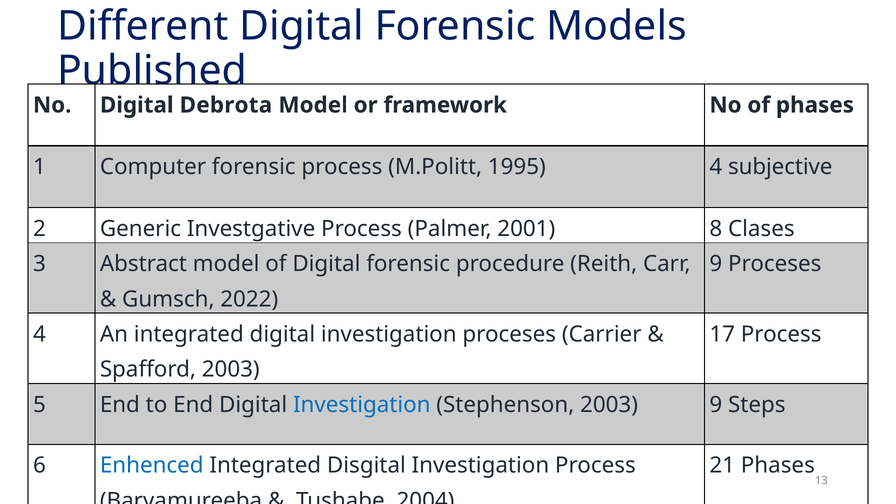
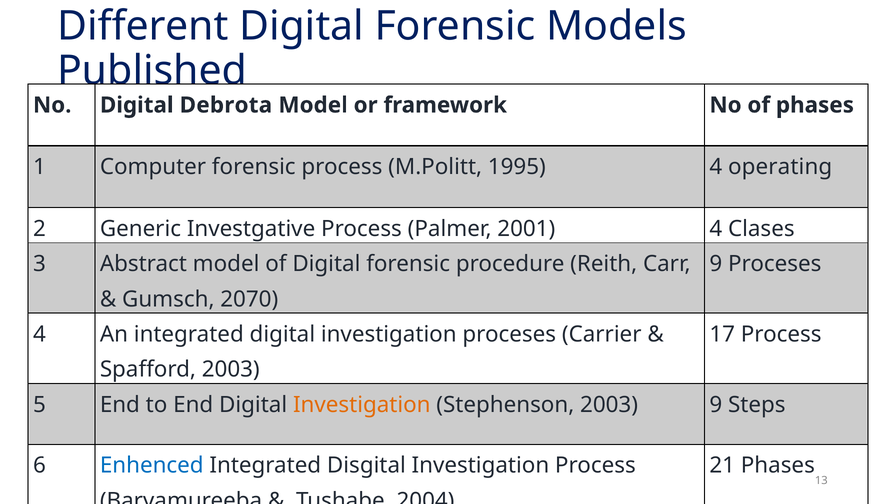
subjective: subjective -> operating (780, 167)
2001 8: 8 -> 4 (716, 229)
2022: 2022 -> 2070 (249, 299)
Investigation colour: blue -> orange (362, 405)
